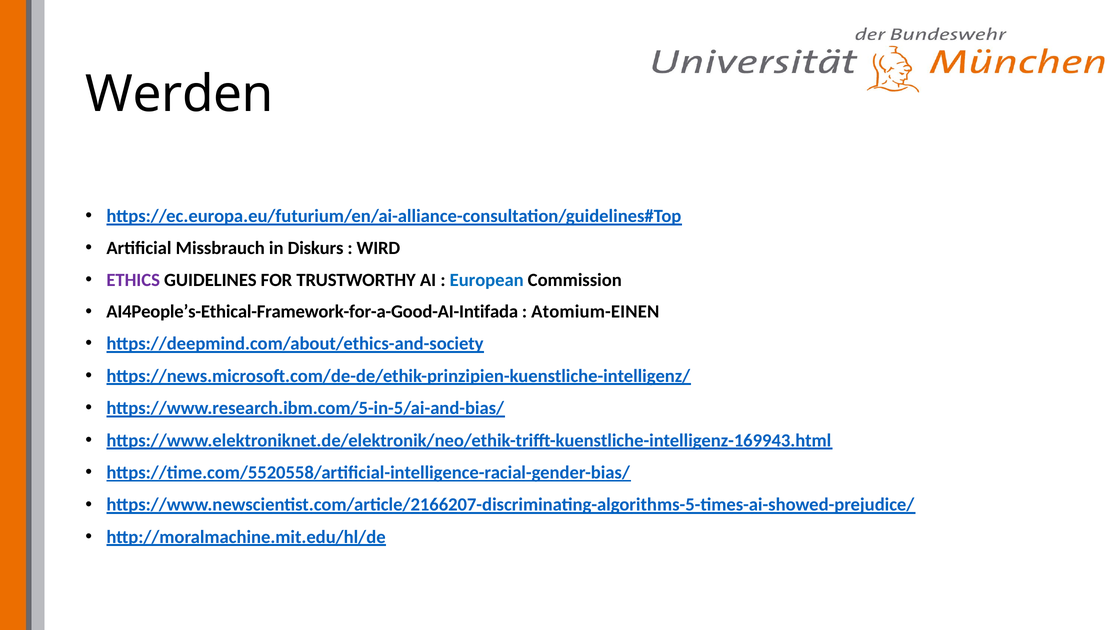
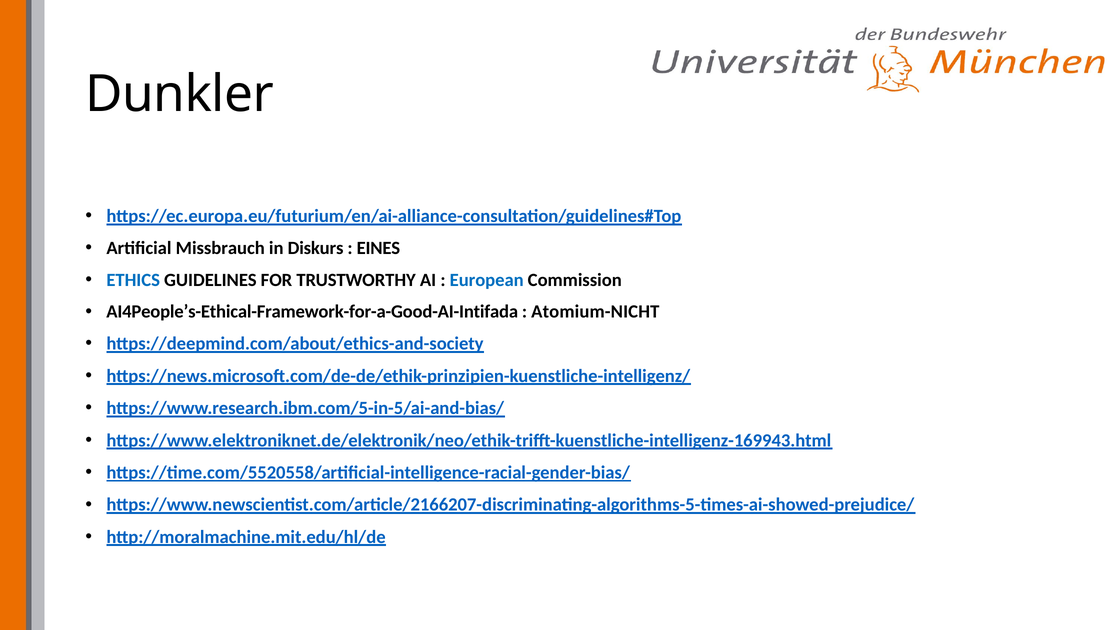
Werden: Werden -> Dunkler (180, 94)
WIRD: WIRD -> EINES (378, 248)
ETHICS colour: purple -> blue (133, 280)
Atomium-EINEN: Atomium-EINEN -> Atomium-NICHT (595, 312)
